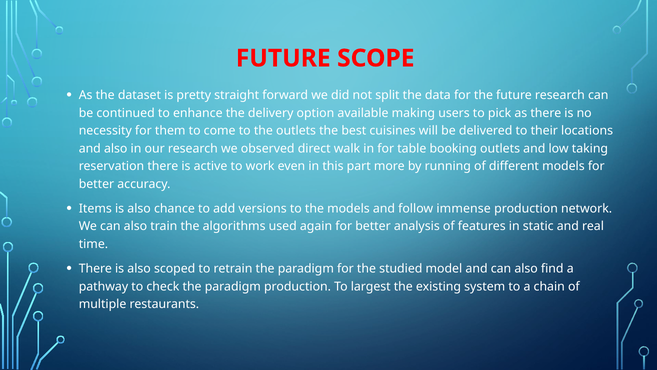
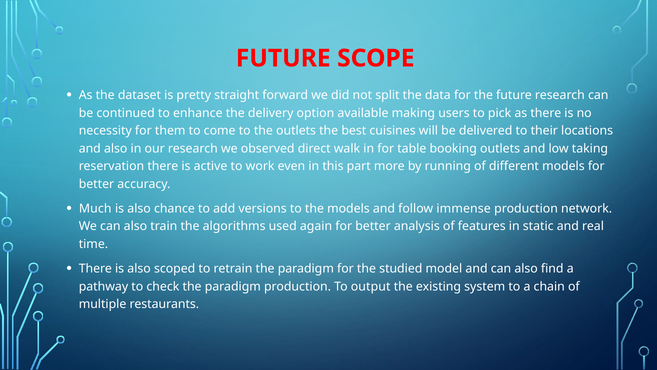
Items: Items -> Much (95, 208)
largest: largest -> output (371, 286)
